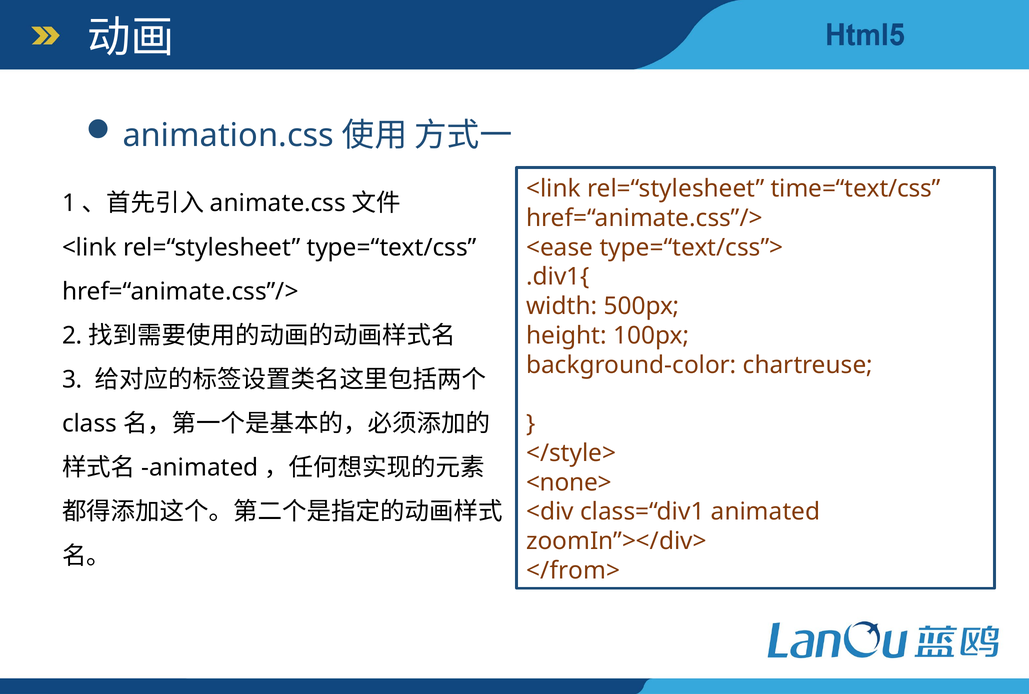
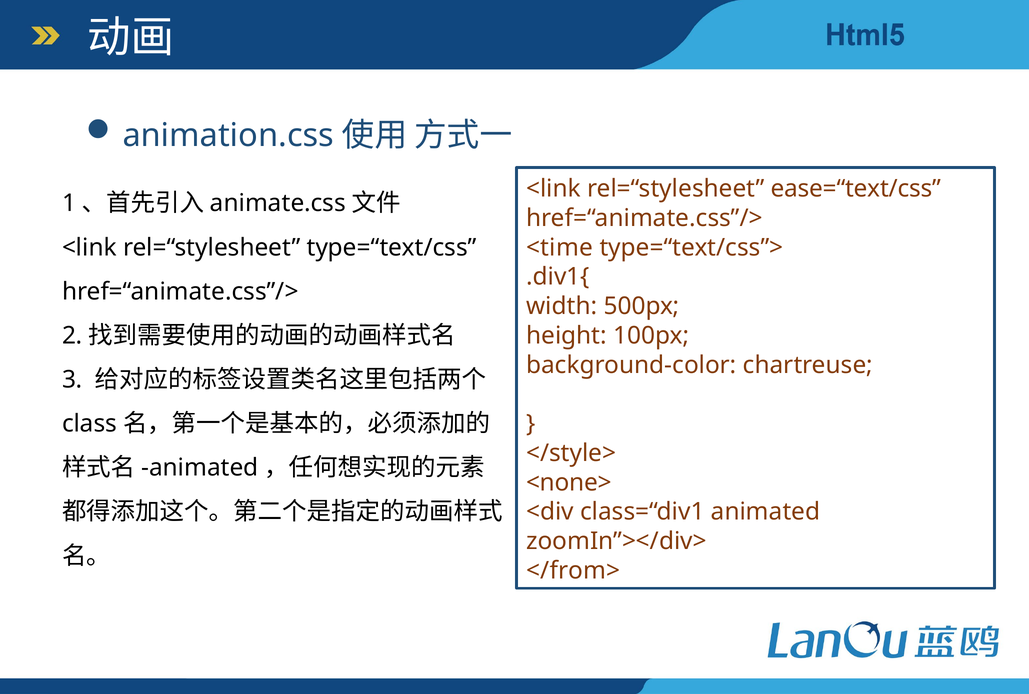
time=“text/css: time=“text/css -> ease=“text/css (856, 189)
<ease: <ease -> <time (560, 247)
